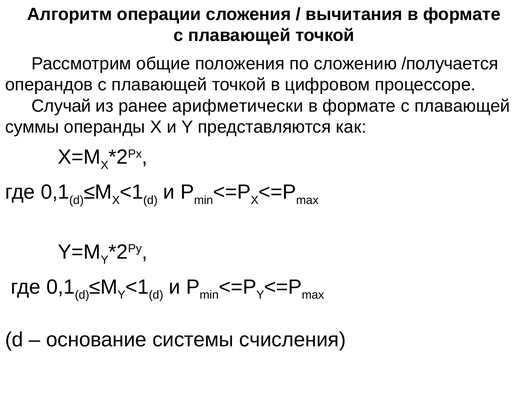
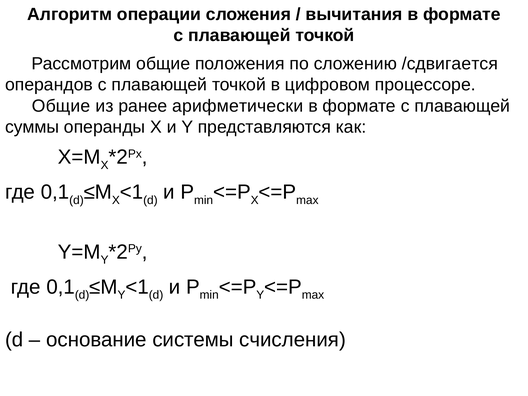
/получается: /получается -> /сдвигается (450, 64)
Случай: Случай -> Общие (61, 106)
